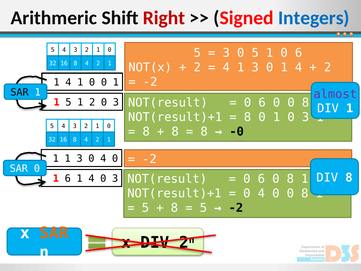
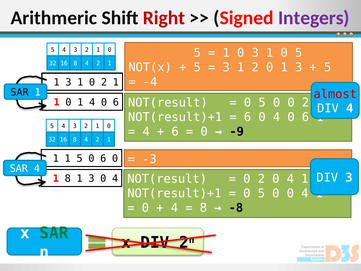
Integers colour: blue -> purple (314, 18)
3: 3 -> 1 (226, 53)
0 5: 5 -> 3 (255, 53)
1 0 6: 6 -> 5 (299, 53)
2: 2 -> 5 (197, 67)
4: 4 -> 3 (226, 67)
3: 3 -> 2 (255, 67)
4: 4 -> 3 (299, 67)
2: 2 -> 5 (328, 67)
-2: -2 -> -4 (150, 82)
4: 4 -> 3 (68, 82)
1 0 0: 0 -> 2 (104, 82)
almost colour: purple -> red (335, 94)
5: 5 -> 0 (68, 102)
1 2: 2 -> 4 (92, 102)
3: 3 -> 6 (116, 102)
6: 6 -> 5 (262, 103)
8: 8 -> 2 (305, 103)
1: 1 -> 4 (350, 108)
8: 8 -> 6 (248, 117)
1: 1 -> 4 (277, 117)
3: 3 -> 6 (305, 117)
8: 8 -> 4 (146, 131)
8: 8 -> 6 (175, 131)
8: 8 -> 0 (204, 131)
-0: -0 -> -9 (237, 131)
-2: -2 -> -3 (149, 159)
1 1 3: 3 -> 5 (80, 158)
4: 4 -> 6 (103, 158)
SAR 0: 0 -> 4 (37, 169)
8: 8 -> 3 (349, 177)
6: 6 -> 2 (261, 179)
8: 8 -> 4 (290, 179)
1 6: 6 -> 8 (68, 179)
4: 4 -> 3 (91, 179)
3: 3 -> 4 (115, 179)
4: 4 -> 5 (261, 193)
8: 8 -> 4 (305, 193)
5: 5 -> 0 (145, 208)
8: 8 -> 4 (174, 208)
5: 5 -> 8 (203, 208)
-2: -2 -> -8 (236, 208)
SAR colour: orange -> green (54, 233)
